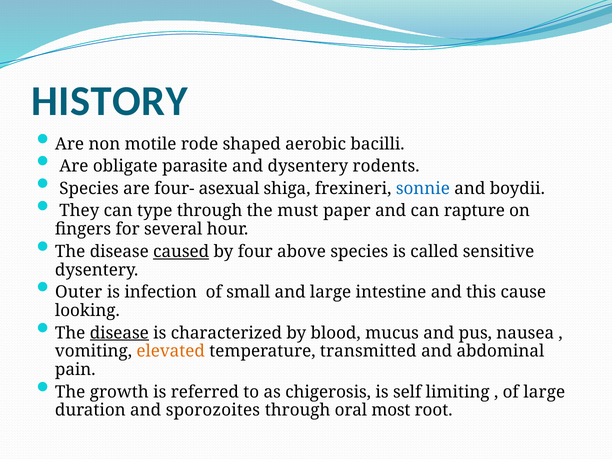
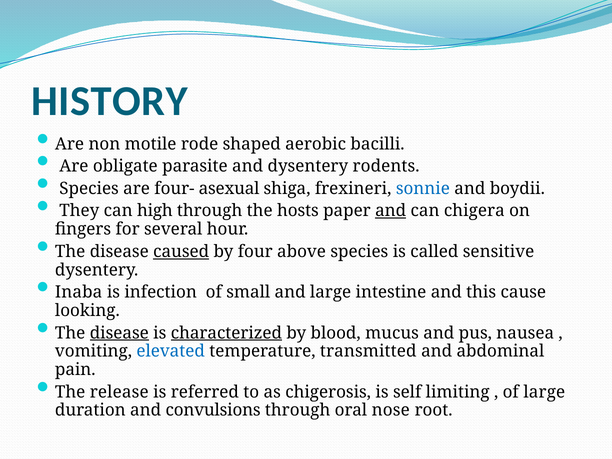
type: type -> high (155, 211)
must: must -> hosts (298, 211)
and underline: none -> present (391, 211)
rapture: rapture -> chigera (474, 211)
Outer: Outer -> Inaba (79, 292)
characterized underline: none -> present (226, 333)
elevated colour: orange -> blue (171, 351)
growth: growth -> release (119, 392)
sporozoites: sporozoites -> convulsions (213, 410)
most: most -> nose (391, 410)
